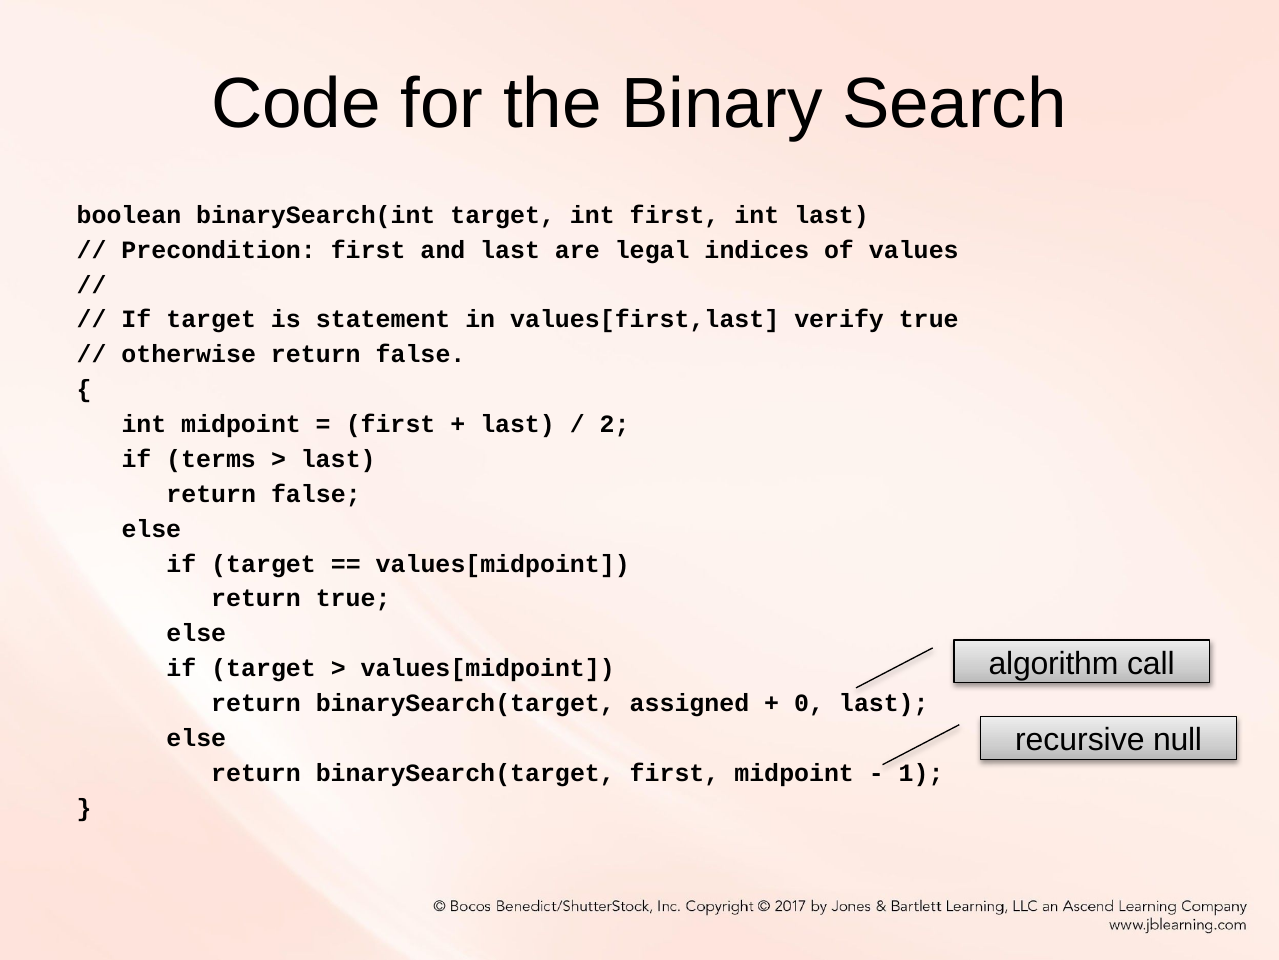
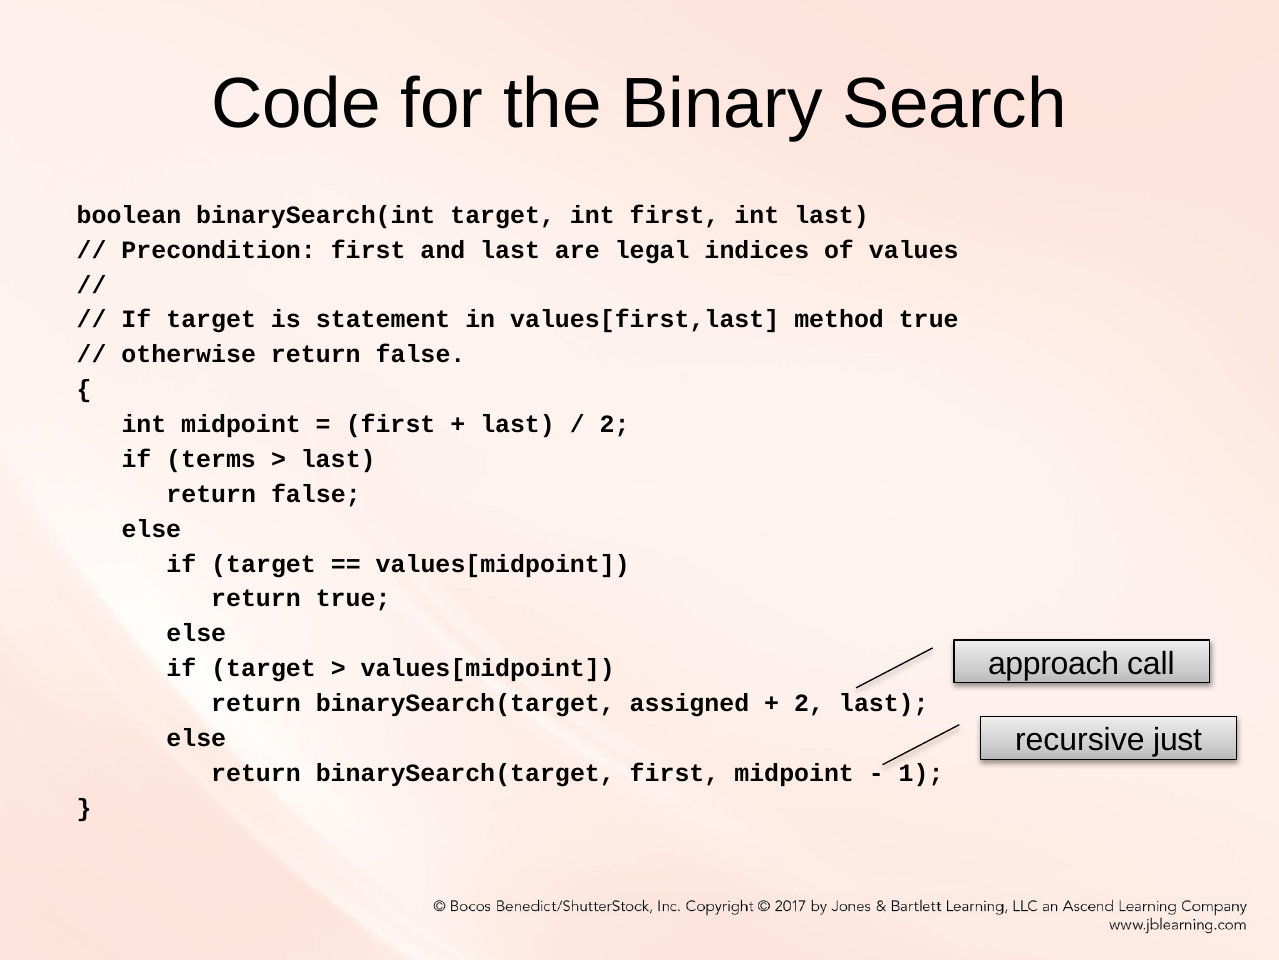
verify: verify -> method (839, 319)
algorithm: algorithm -> approach (1054, 663)
0: 0 -> 2 (809, 703)
null: null -> just (1178, 740)
